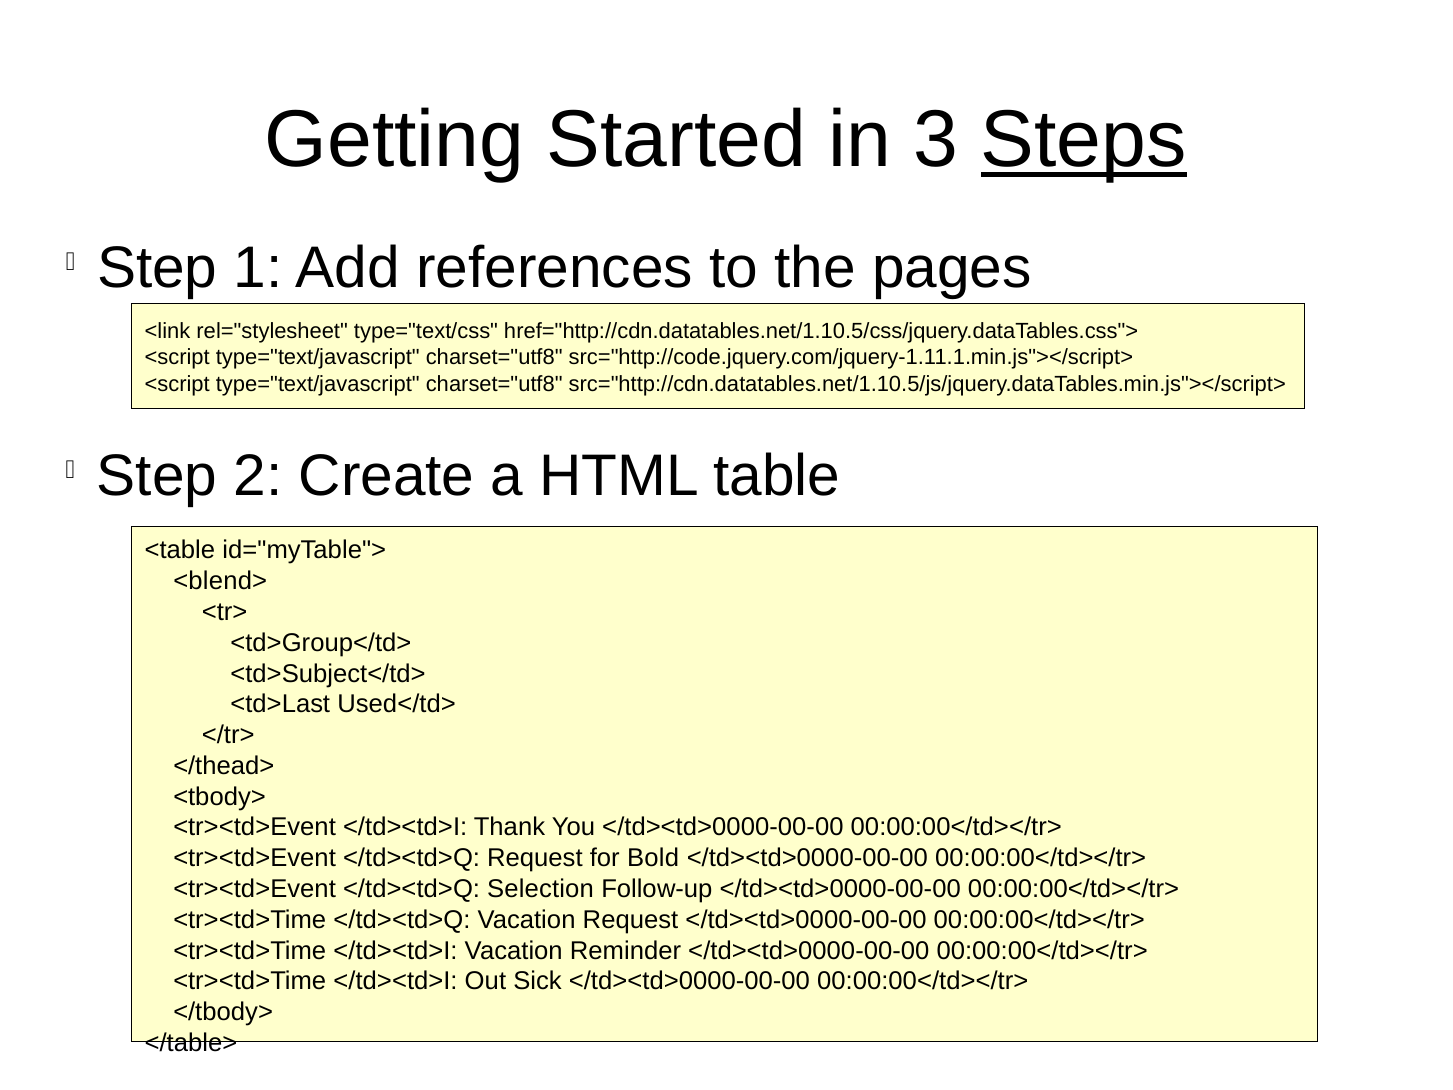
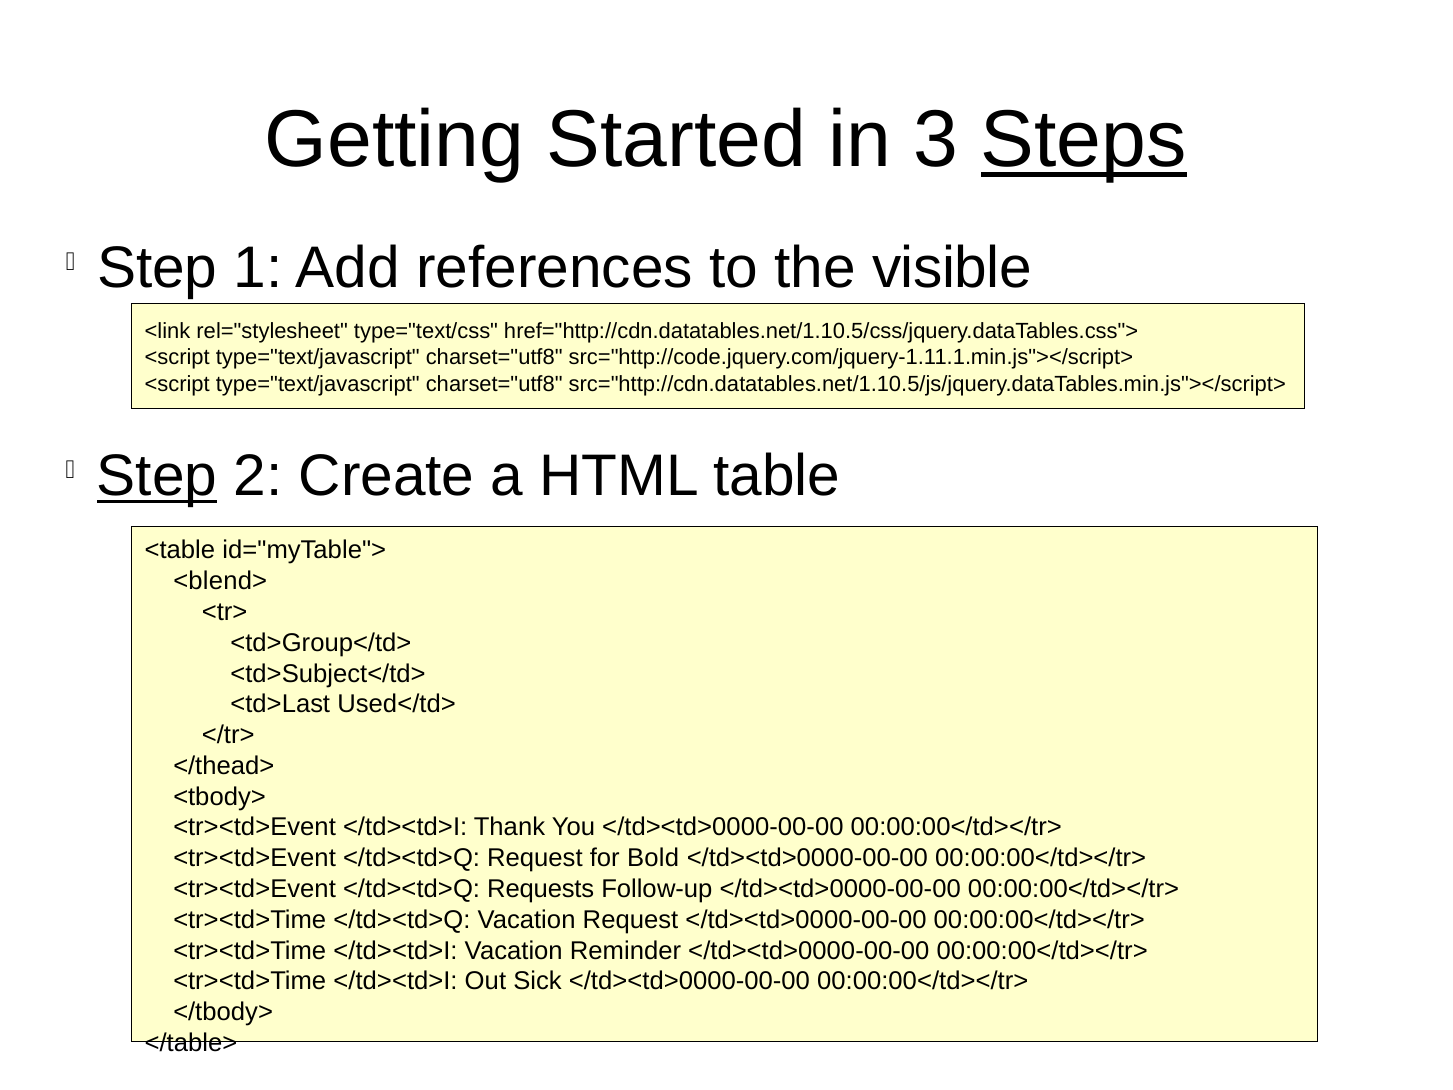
pages: pages -> visible (952, 268)
Step underline: none -> present (157, 476)
Selection: Selection -> Requests (541, 889)
